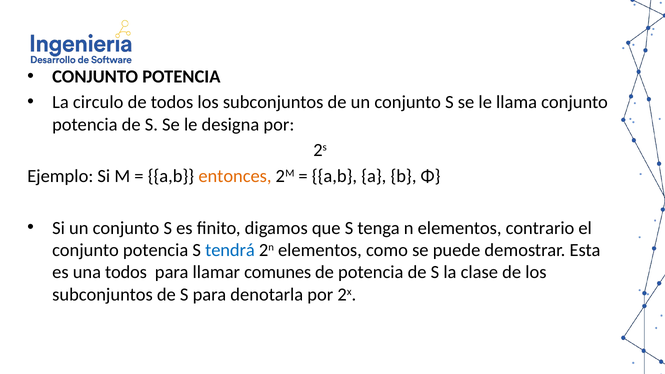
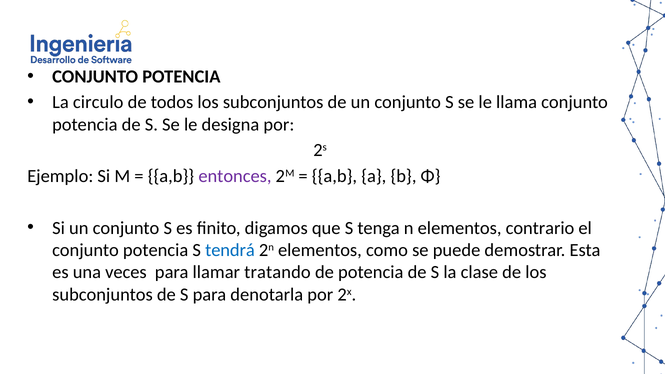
entonces colour: orange -> purple (235, 176)
una todos: todos -> veces (126, 272)
comunes: comunes -> tratando (277, 272)
